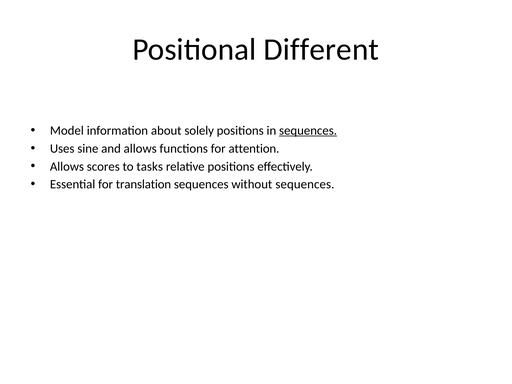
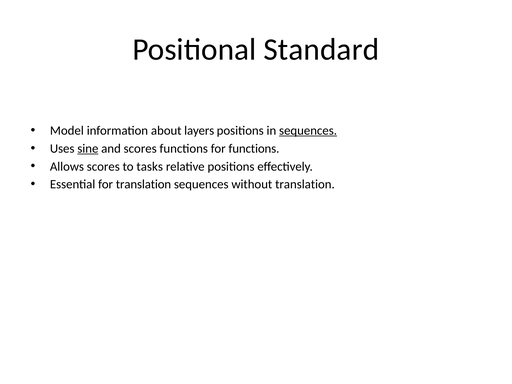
Different: Different -> Standard (321, 50)
solely: solely -> layers (199, 131)
sine underline: none -> present (88, 149)
and allows: allows -> scores (140, 149)
for attention: attention -> functions (254, 149)
without sequences: sequences -> translation (305, 184)
